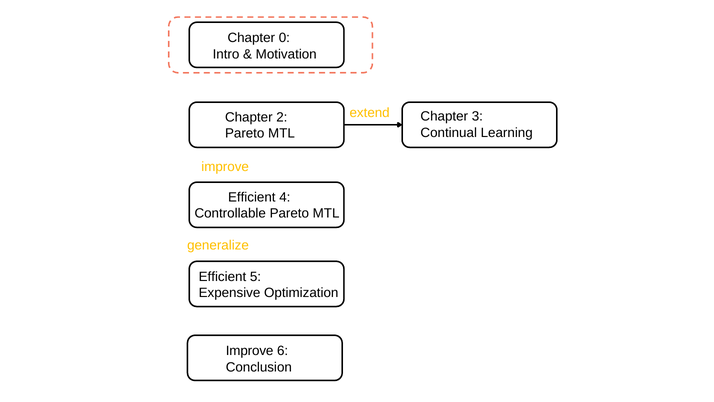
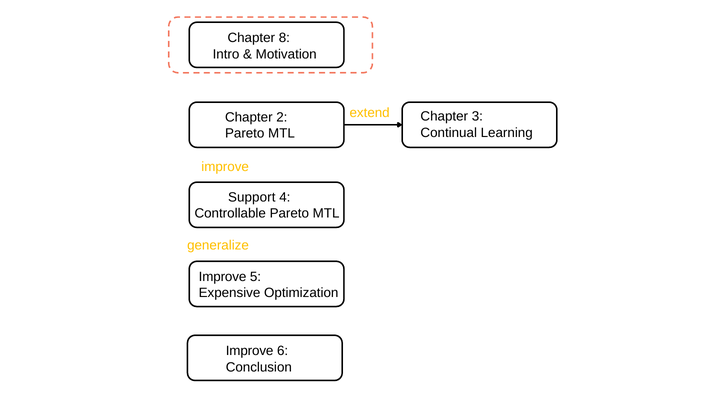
0: 0 -> 8 (284, 38)
Efficient: Efficient -> Support (252, 197)
Efficient: Efficient -> Improve (223, 276)
